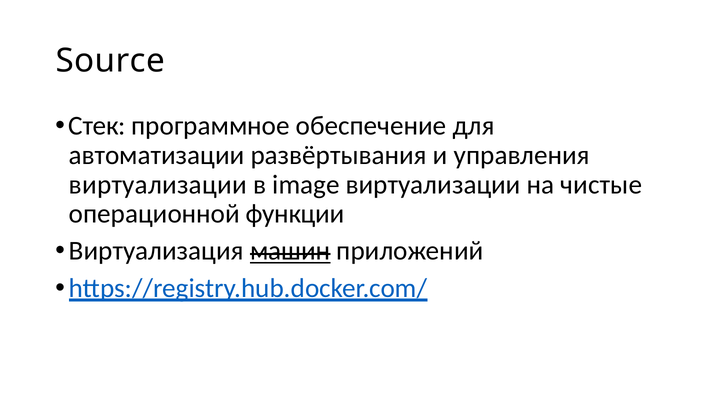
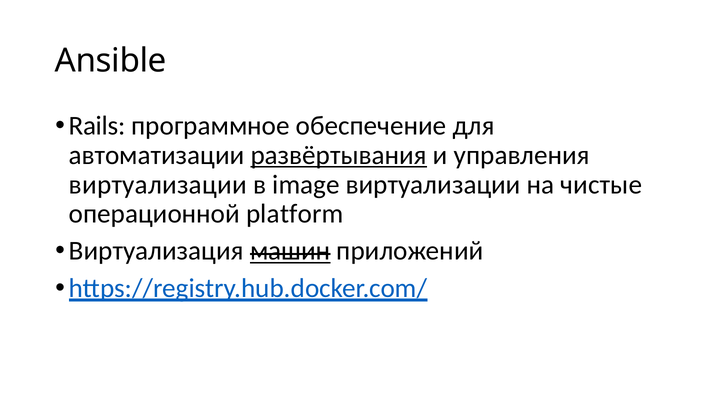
Source: Source -> Ansible (111, 61)
Стек: Стек -> Rails (97, 126)
развёртывания underline: none -> present (339, 155)
функции: функции -> platform (295, 214)
